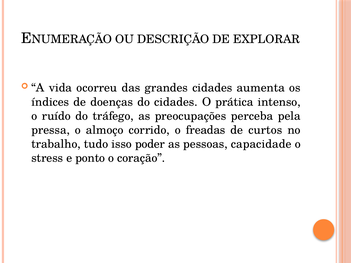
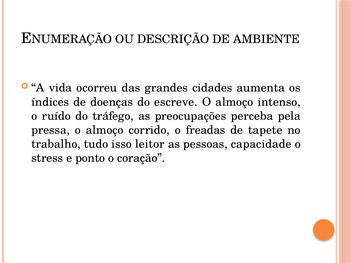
EXPLORAR: EXPLORAR -> AMBIENTE (267, 39)
do cidades: cidades -> escreve (176, 102)
prática: prática -> almoço (234, 102)
curtos: curtos -> tapete (265, 130)
poder: poder -> leitor (150, 144)
